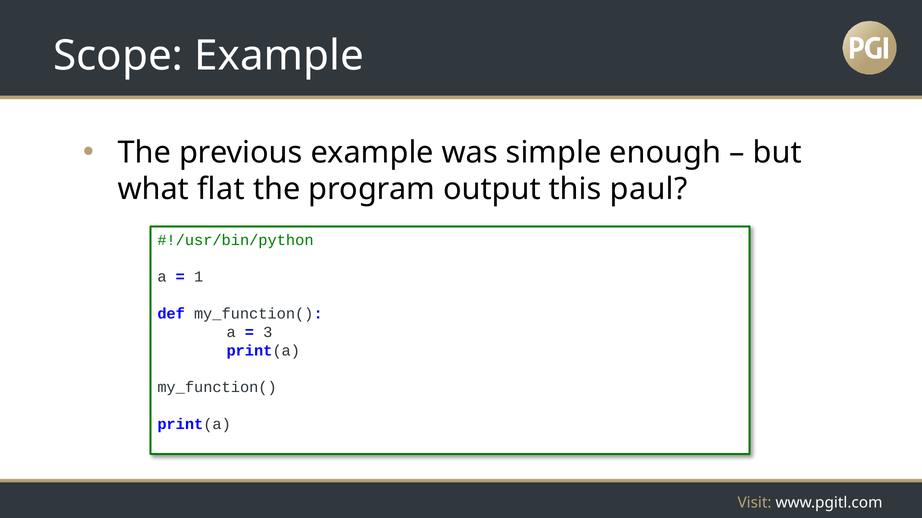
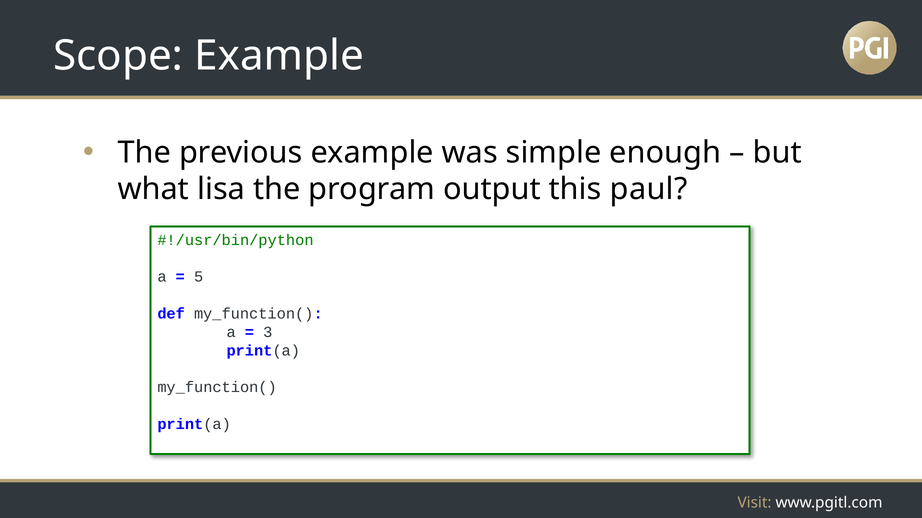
flat: flat -> lisa (221, 190)
1: 1 -> 5 (199, 277)
